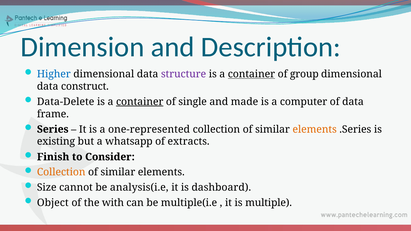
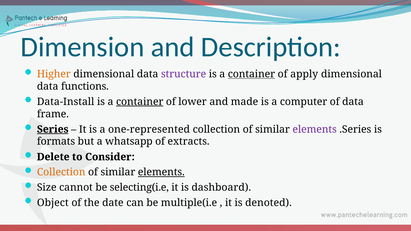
Higher colour: blue -> orange (54, 74)
group: group -> apply (304, 74)
construct: construct -> functions (85, 86)
Data-Delete: Data-Delete -> Data-Install (66, 102)
single: single -> lower (193, 102)
Series underline: none -> present (53, 129)
elements colour: orange -> purple (315, 129)
existing: existing -> formats (56, 142)
Finish: Finish -> Delete (53, 157)
elements underline: none -> present (161, 172)
analysis(i.e: analysis(i.e -> selecting(i.e (139, 188)
with: with -> date (113, 203)
multiple: multiple -> denoted (268, 203)
